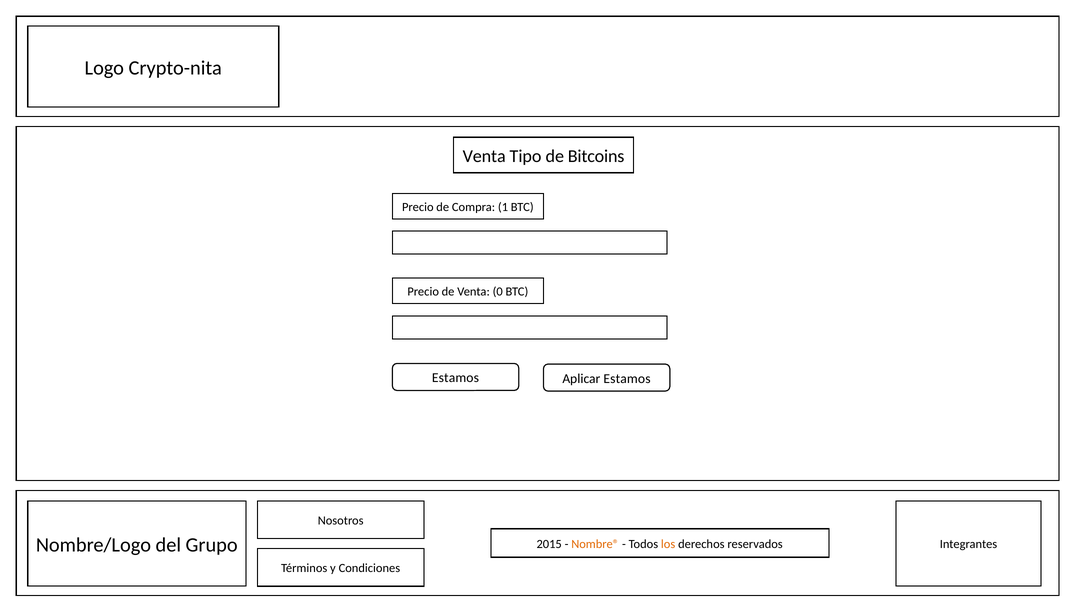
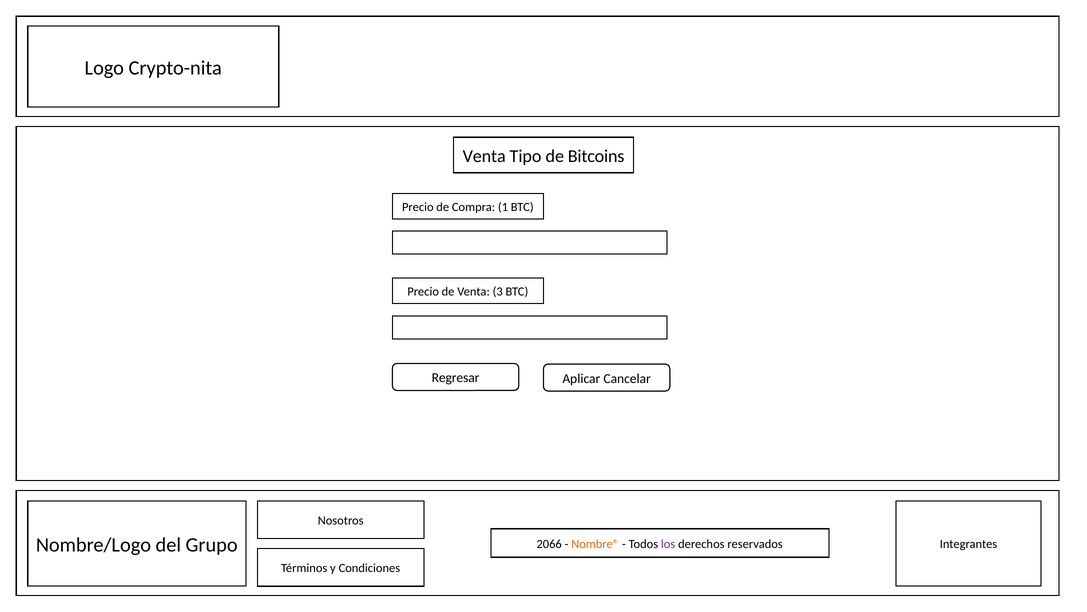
0: 0 -> 3 (498, 291)
Estamos: Estamos -> Regresar (456, 378)
Aplicar Estamos: Estamos -> Cancelar (627, 378)
2015: 2015 -> 2066 (549, 543)
los colour: orange -> purple (668, 543)
